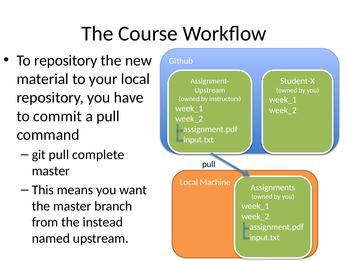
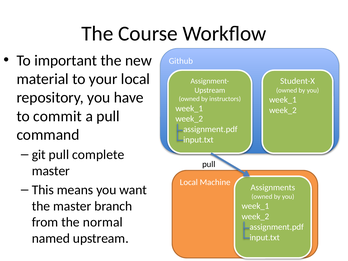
To repository: repository -> important (66, 60)
instead: instead -> normal (103, 222)
